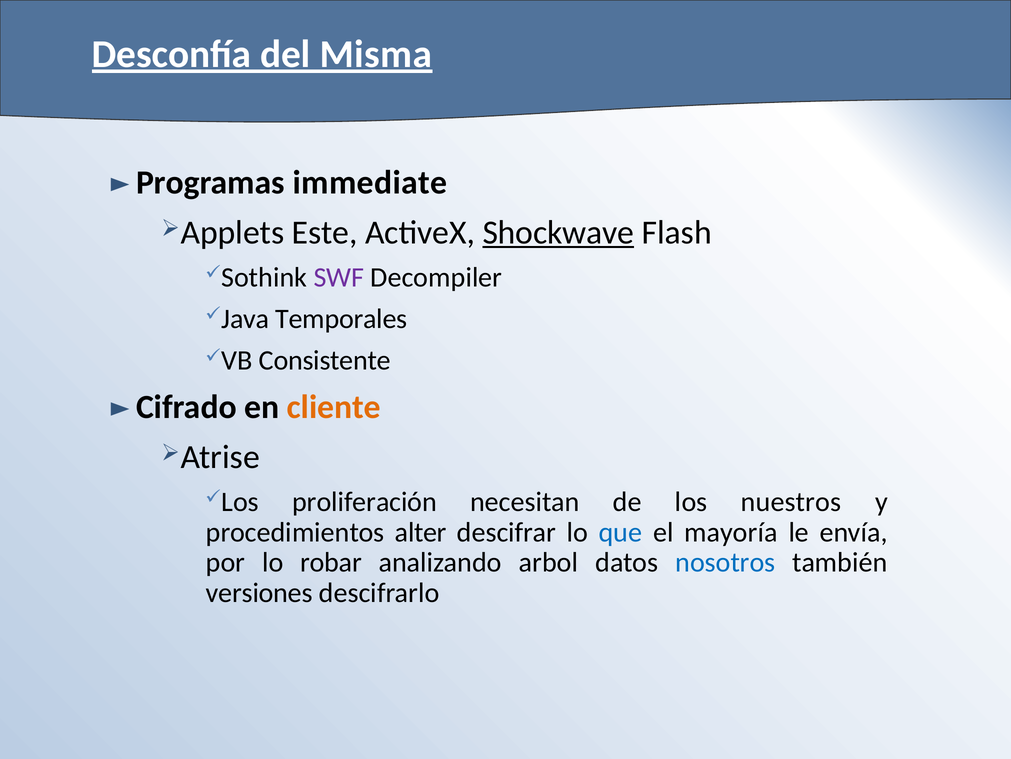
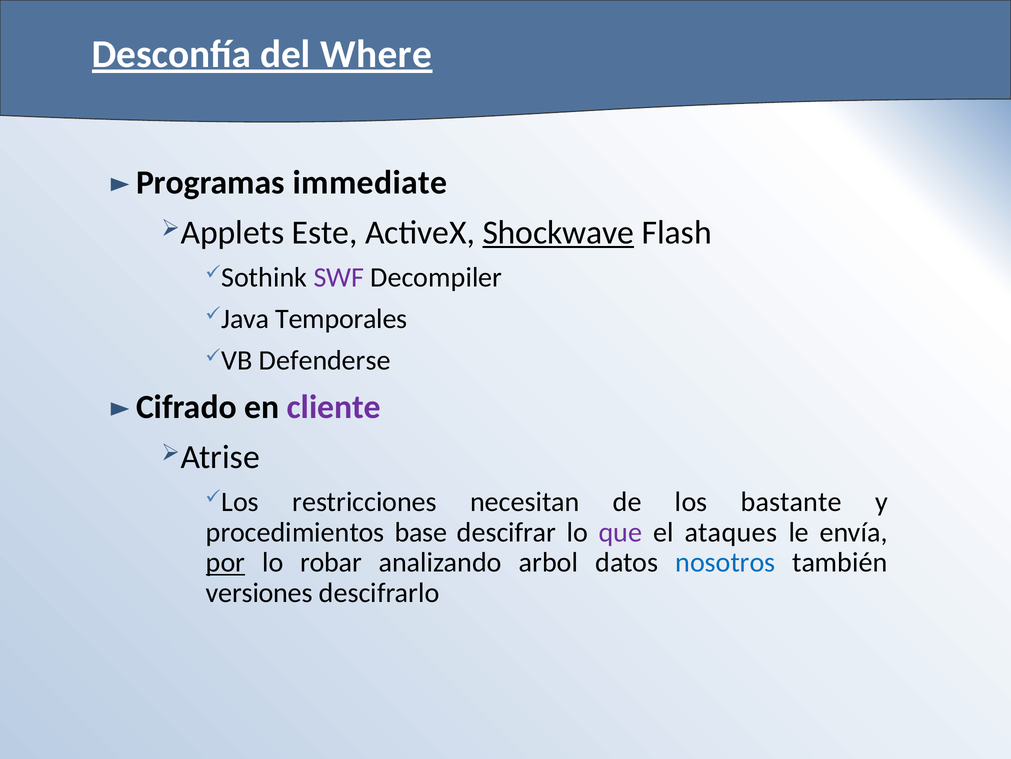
Misma: Misma -> Where (376, 54)
Consistente: Consistente -> Defenderse (325, 360)
cliente colour: orange -> purple (334, 407)
proliferación: proliferación -> restricciones (365, 501)
nuestros: nuestros -> bastante (791, 501)
alter: alter -> base (421, 532)
que colour: blue -> purple (620, 532)
mayoría: mayoría -> ataques (731, 532)
por underline: none -> present (226, 562)
